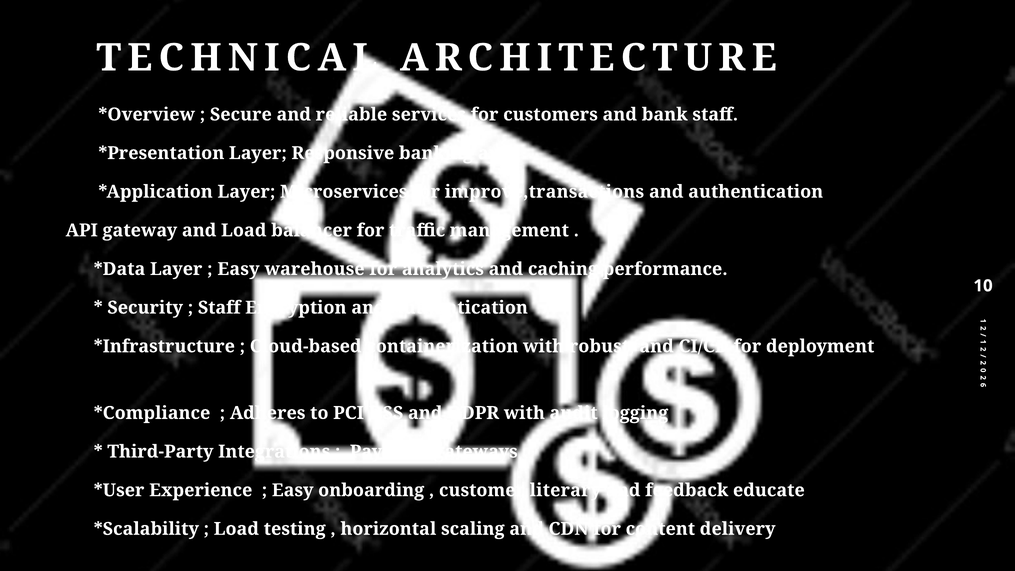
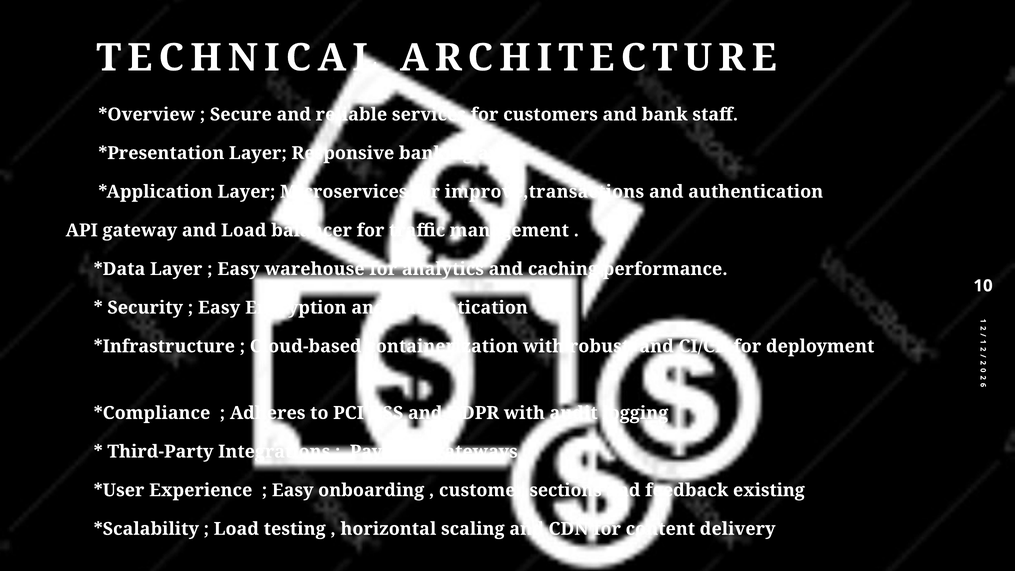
Staff: Staff -> Easy (219, 308)
literary: literary -> sections (566, 490)
educate: educate -> existing (769, 490)
